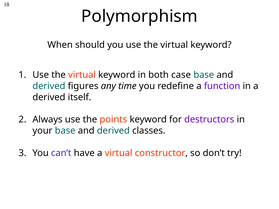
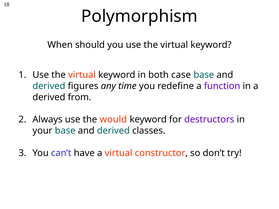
itself: itself -> from (80, 97)
points: points -> would (113, 120)
